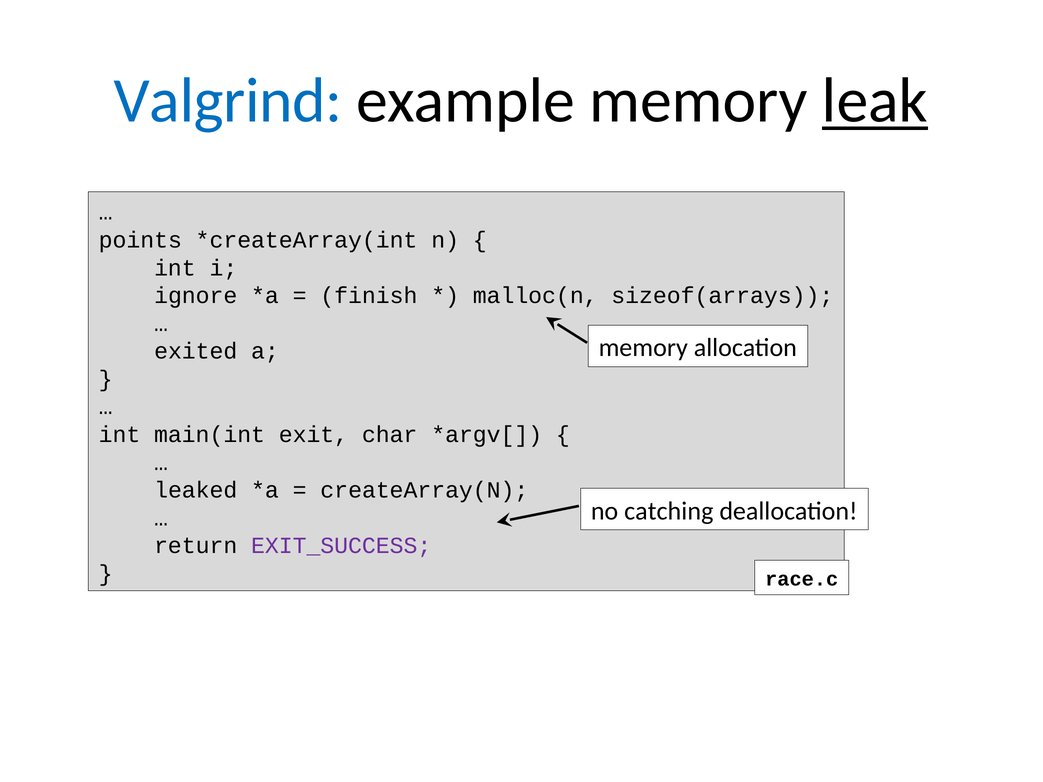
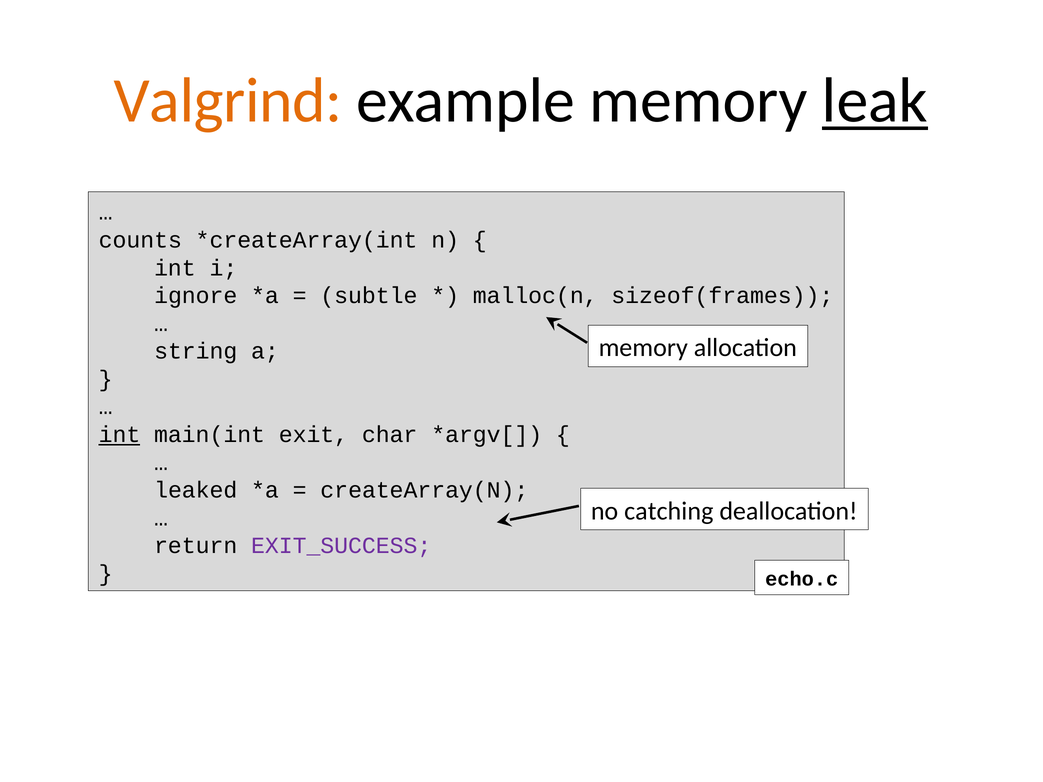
Valgrind colour: blue -> orange (228, 101)
points: points -> counts (140, 240)
finish: finish -> subtle (369, 296)
sizeof(arrays: sizeof(arrays -> sizeof(frames (722, 296)
exited: exited -> string (196, 351)
int underline: none -> present (119, 435)
race.c: race.c -> echo.c (802, 579)
